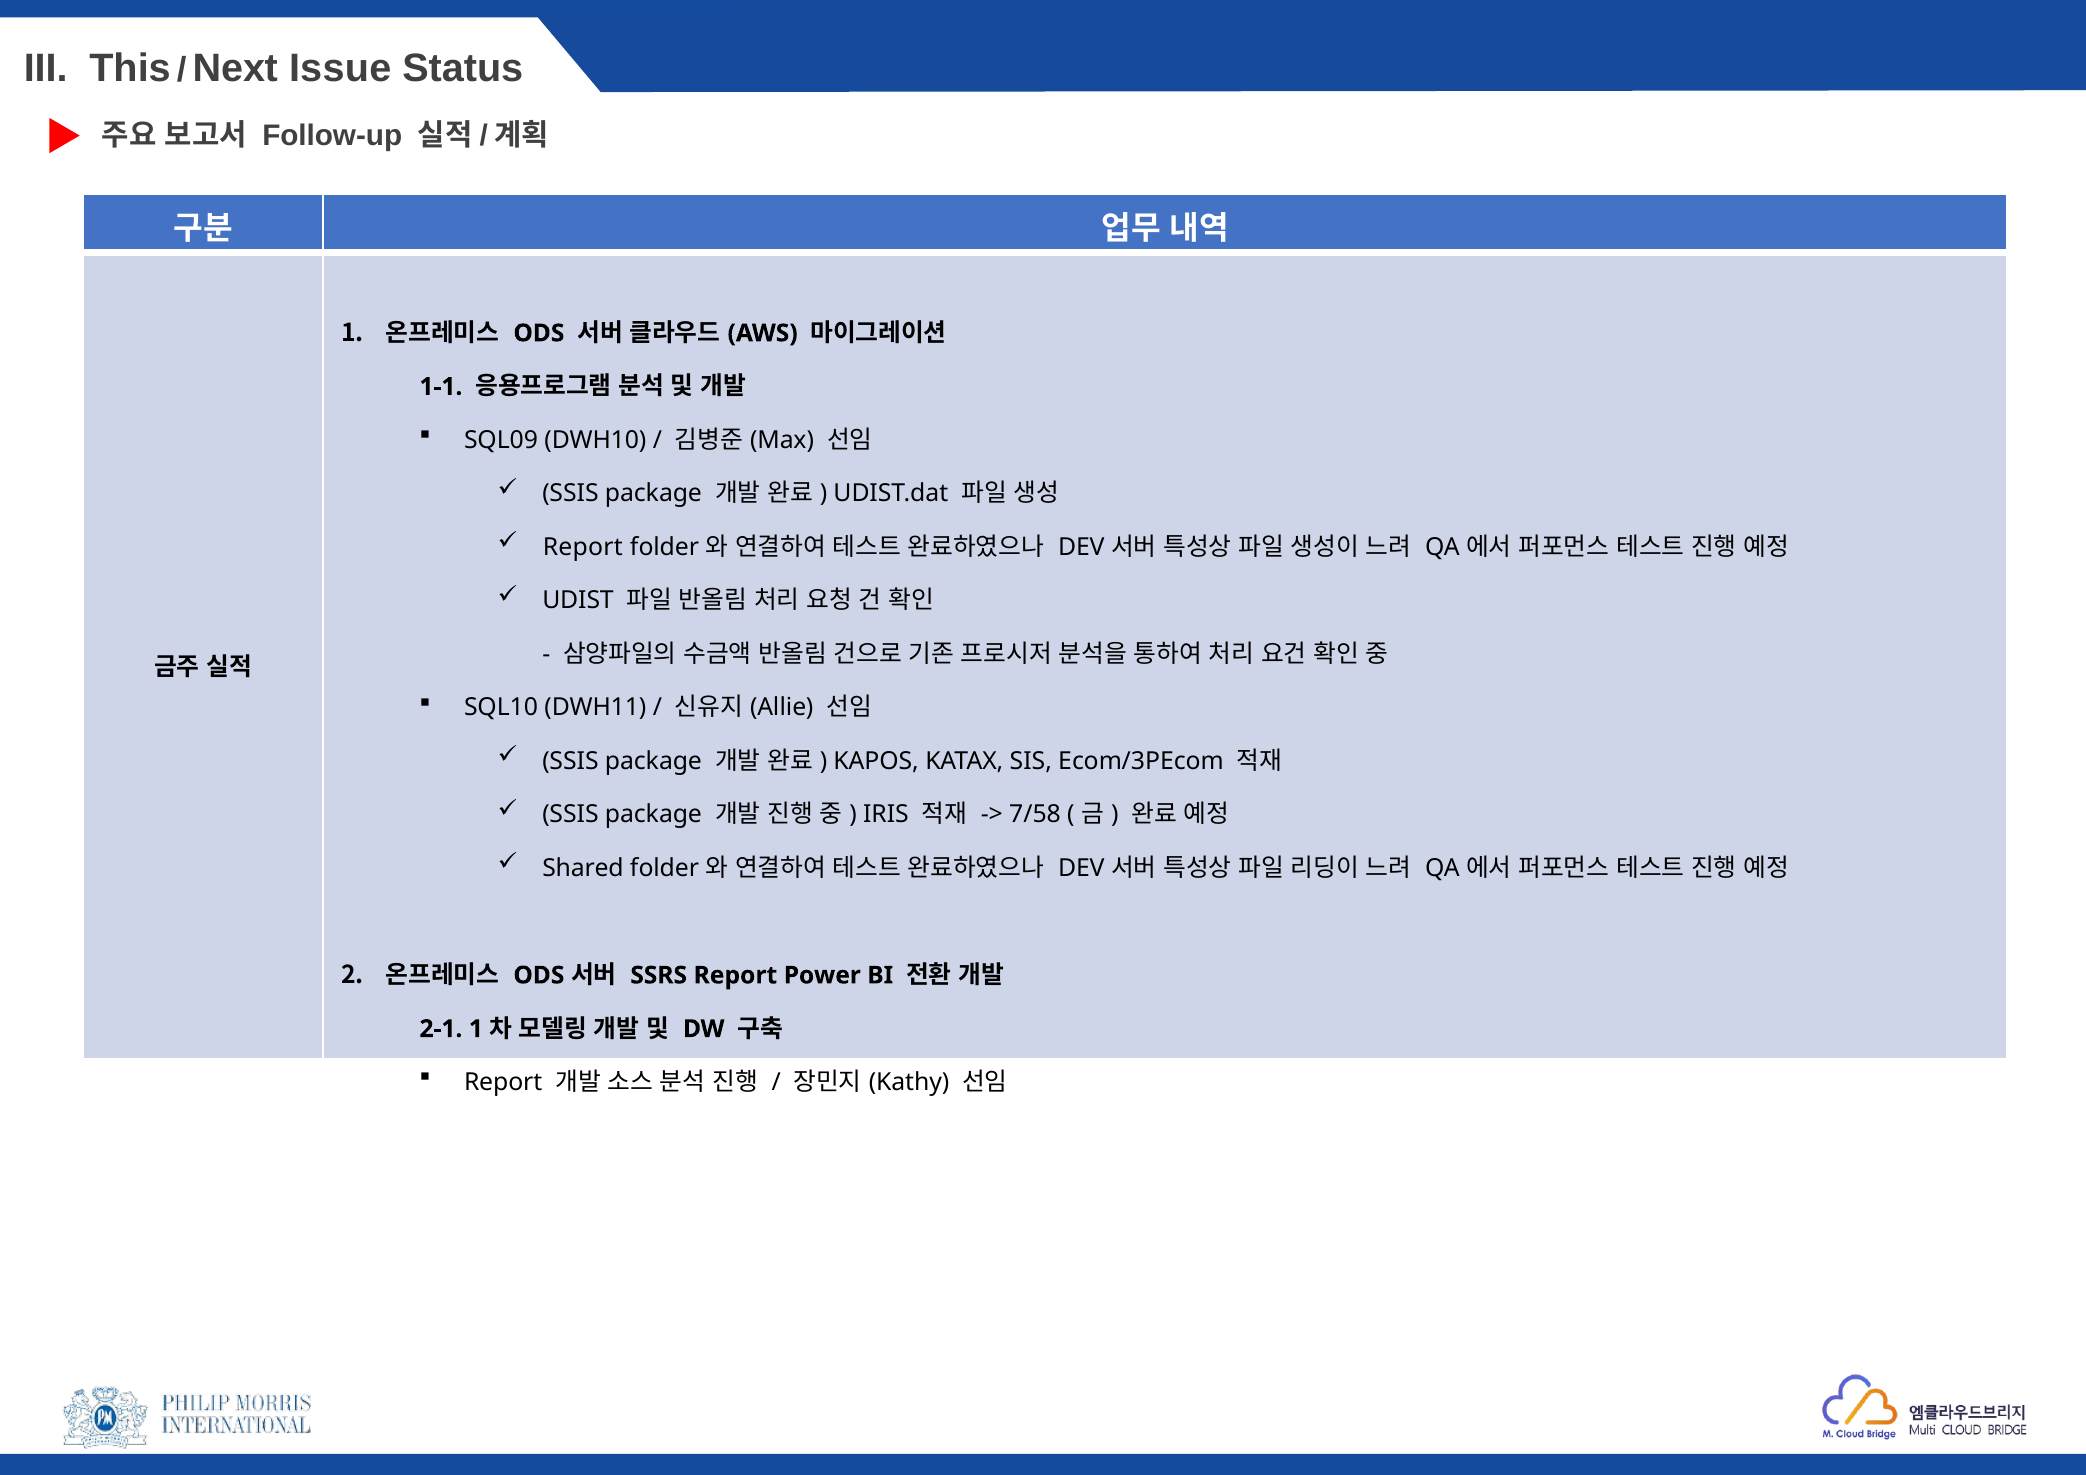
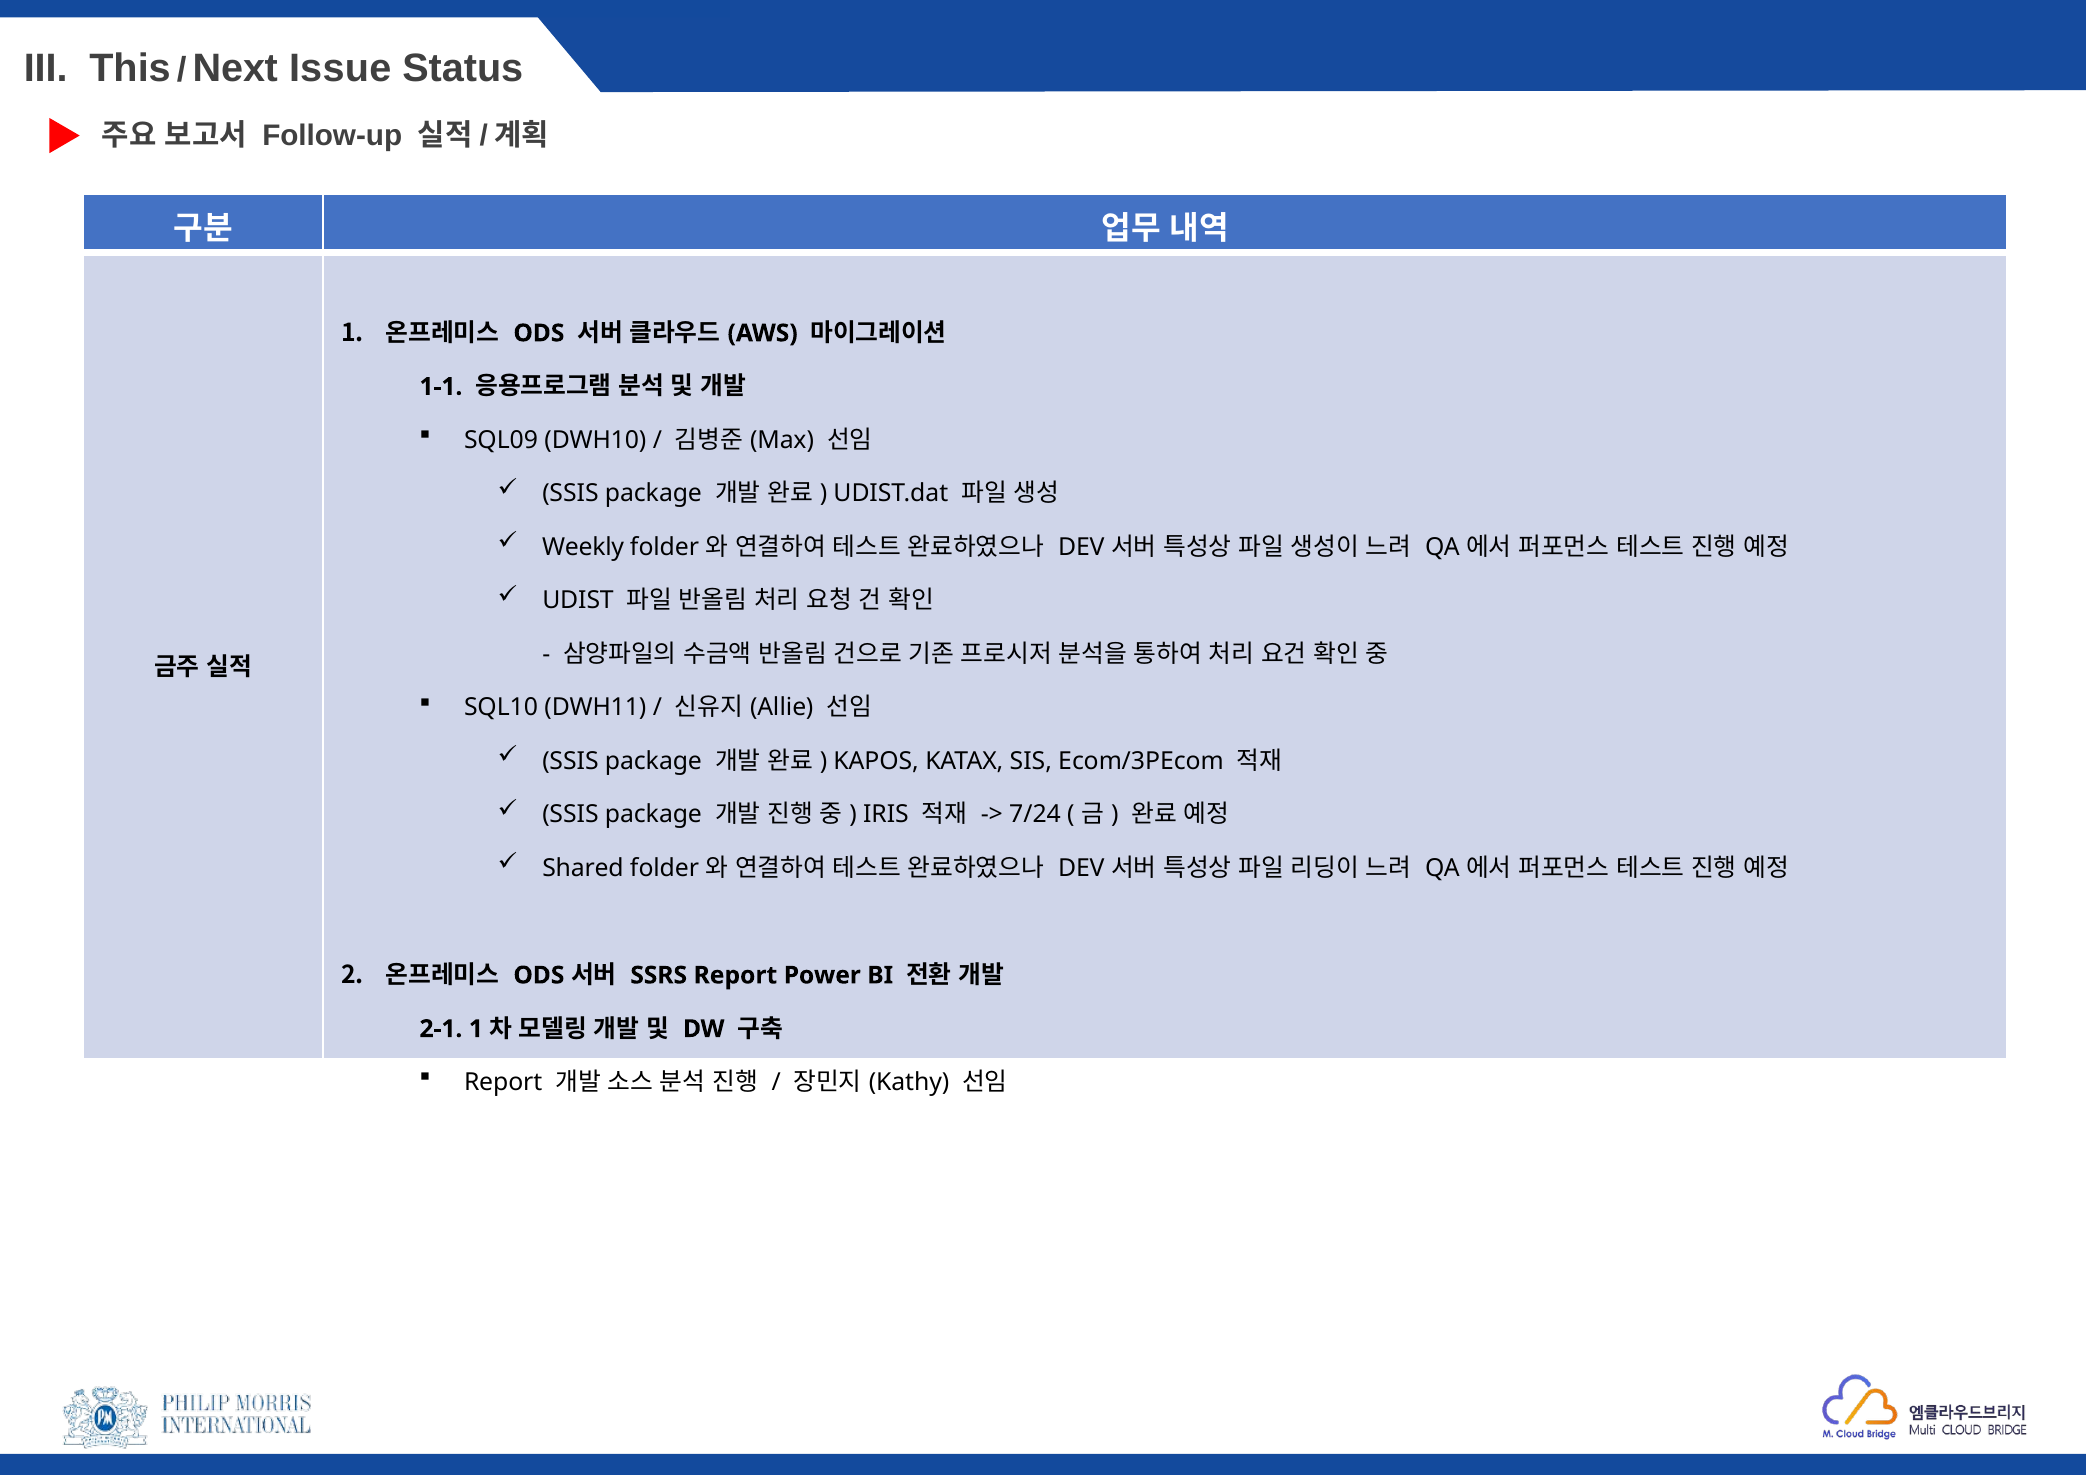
Report: Report -> Weekly (583, 547)
7/58: 7/58 -> 7/24 (1035, 815)
